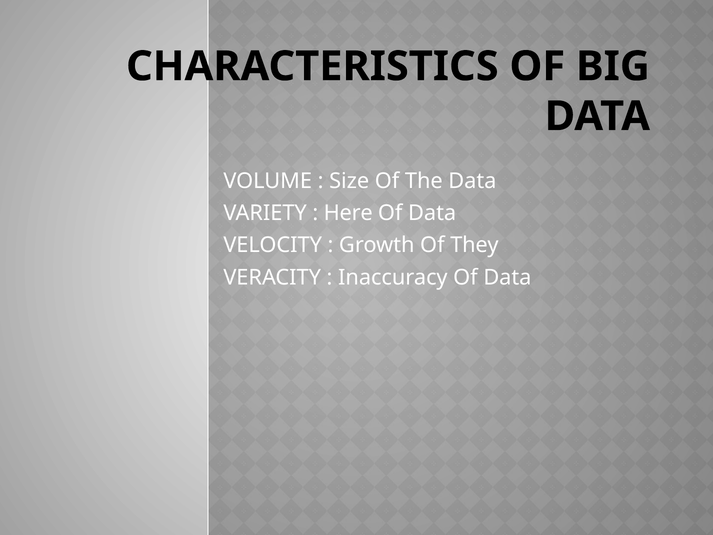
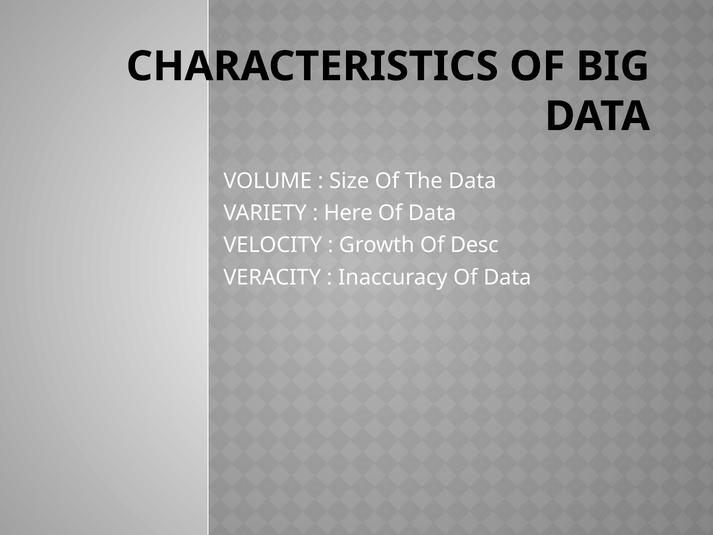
They: They -> Desc (474, 245)
